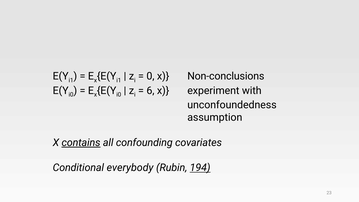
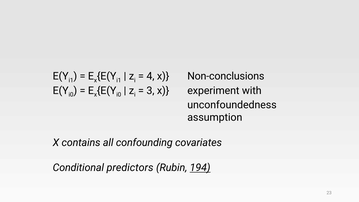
0: 0 -> 4 (150, 76)
6: 6 -> 3 (150, 91)
contains underline: present -> none (81, 143)
everybody: everybody -> predictors (130, 168)
